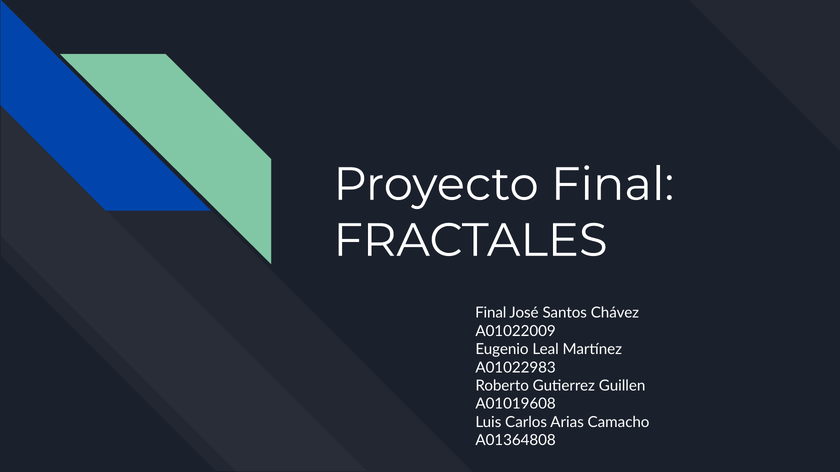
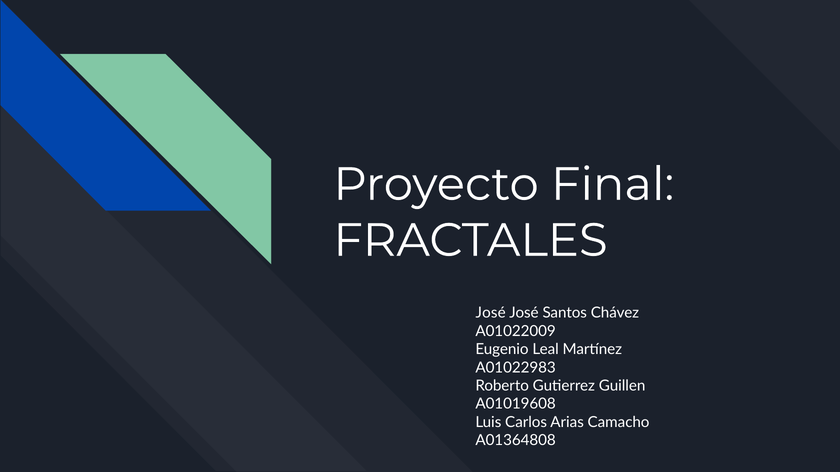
Final: Final -> José (491, 313)
